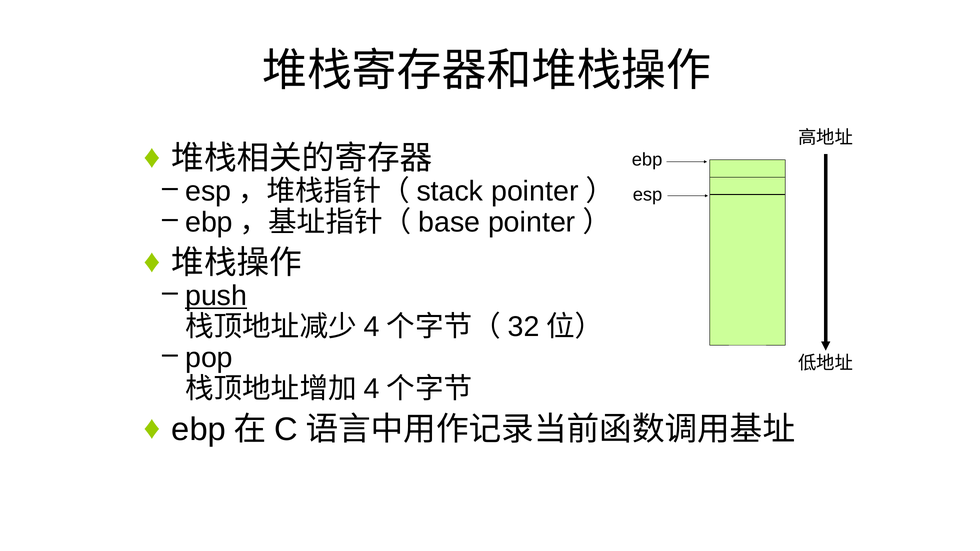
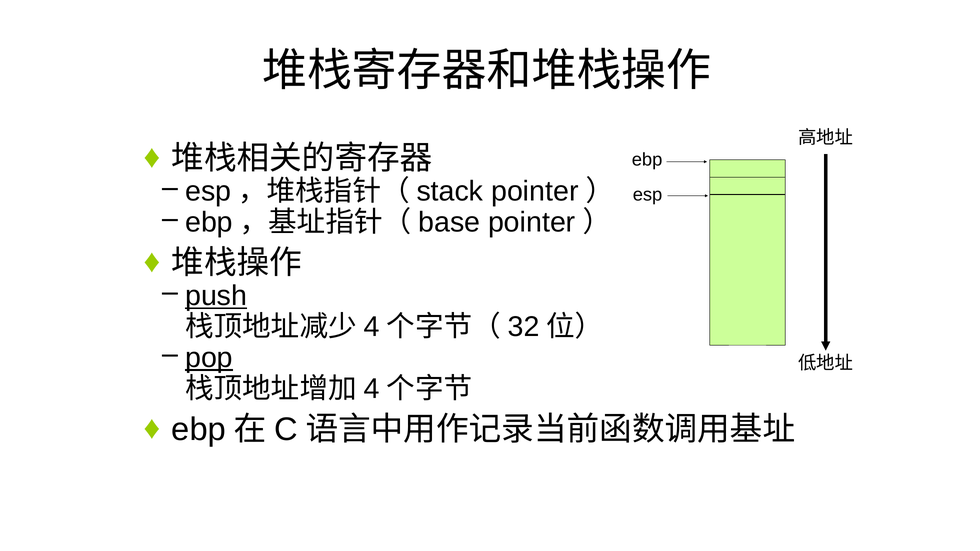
pop underline: none -> present (209, 358)
